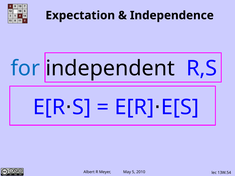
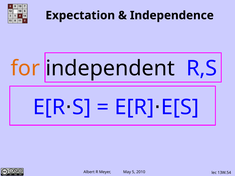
for colour: blue -> orange (25, 68)
